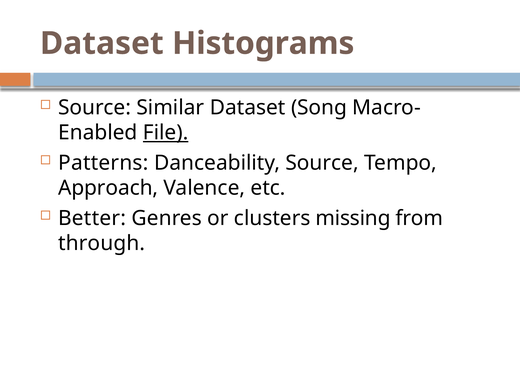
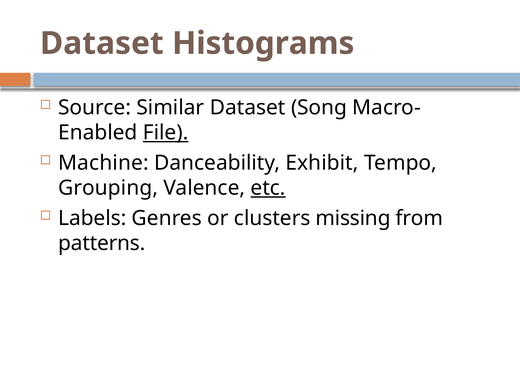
Patterns: Patterns -> Machine (103, 163)
Danceability Source: Source -> Exhibit (322, 163)
Approach: Approach -> Grouping (108, 188)
etc underline: none -> present (268, 188)
Better: Better -> Labels (92, 218)
through: through -> patterns (102, 243)
